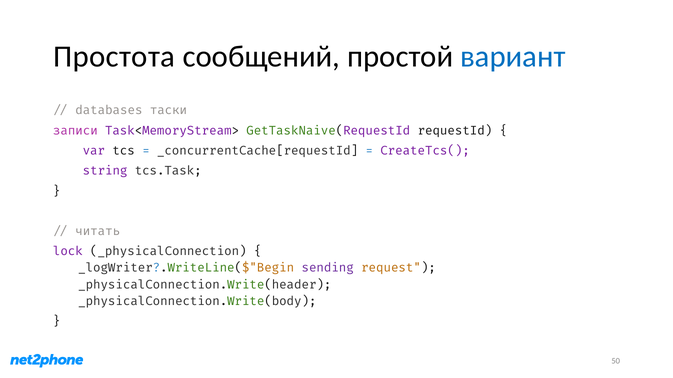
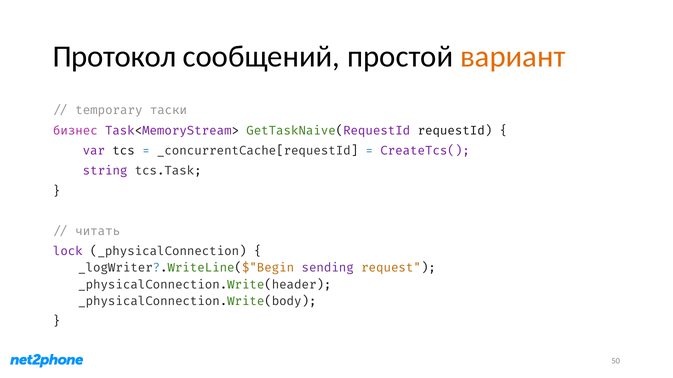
Простота: Простота -> Протокол (115, 57)
вариант colour: blue -> orange (513, 57)
databases: databases -> temporary (109, 111)
записи: записи -> бизнес (75, 131)
